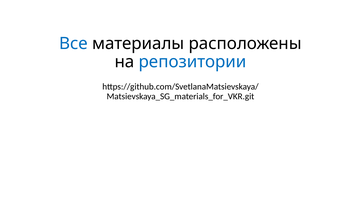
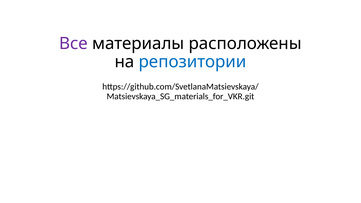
Все colour: blue -> purple (73, 44)
